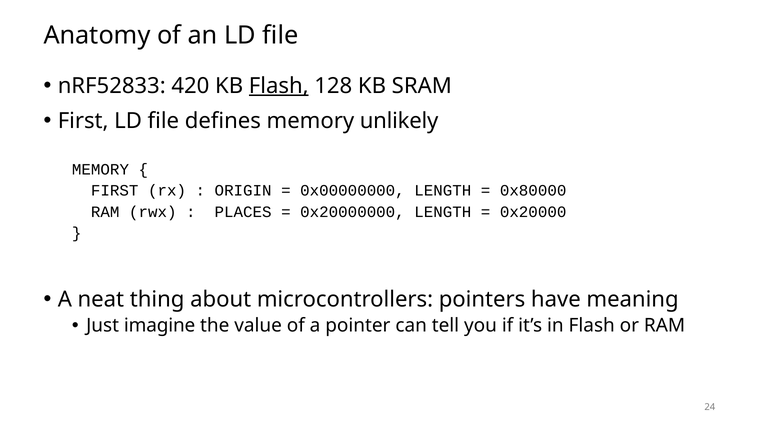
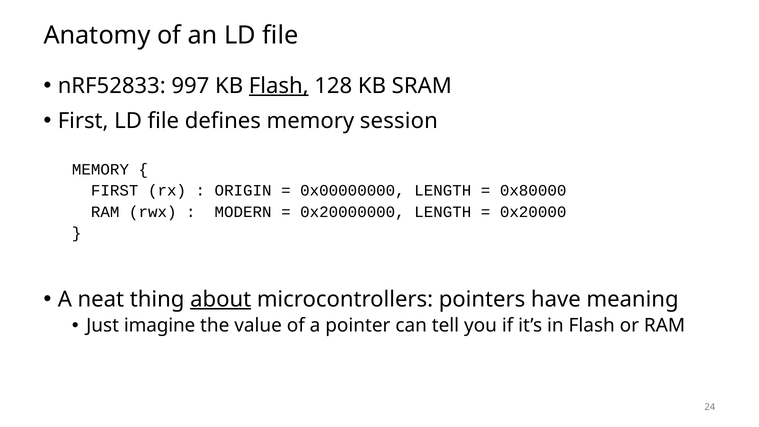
420: 420 -> 997 (190, 86)
unlikely: unlikely -> session (399, 121)
PLACES: PLACES -> MODERN (243, 212)
about underline: none -> present (221, 299)
